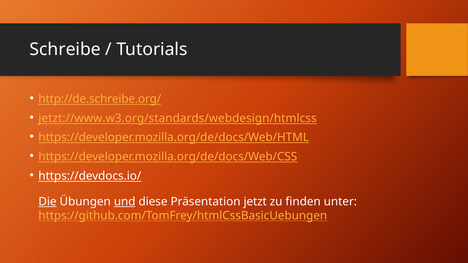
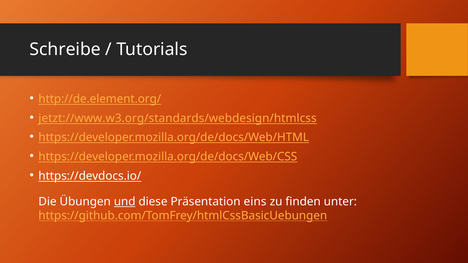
http://de.schreibe.org/: http://de.schreibe.org/ -> http://de.element.org/ (100, 99)
Die underline: present -> none (47, 202)
jetzt: jetzt -> eins (255, 202)
